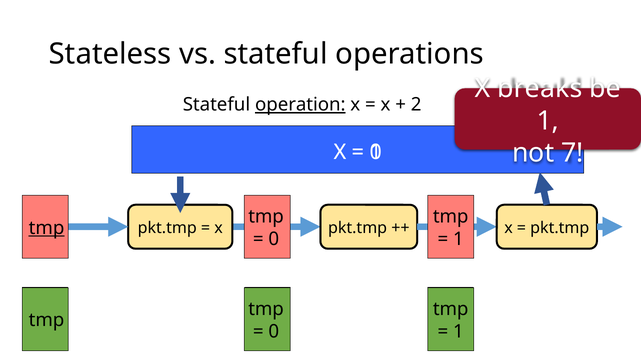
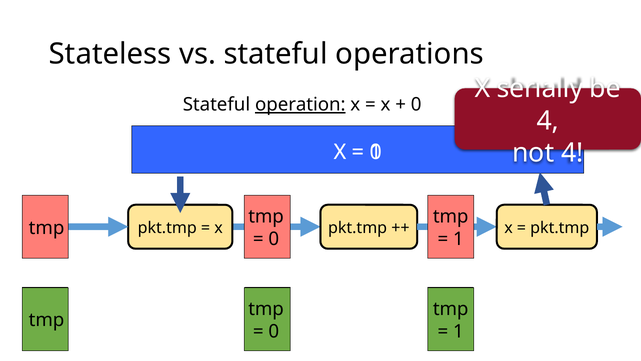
breaks: breaks -> serially (540, 89)
2: 2 -> 0 (416, 105)
1: 1 -> 4 (548, 121)
not 7: 7 -> 4 (572, 153)
tmp underline: present -> none (47, 228)
